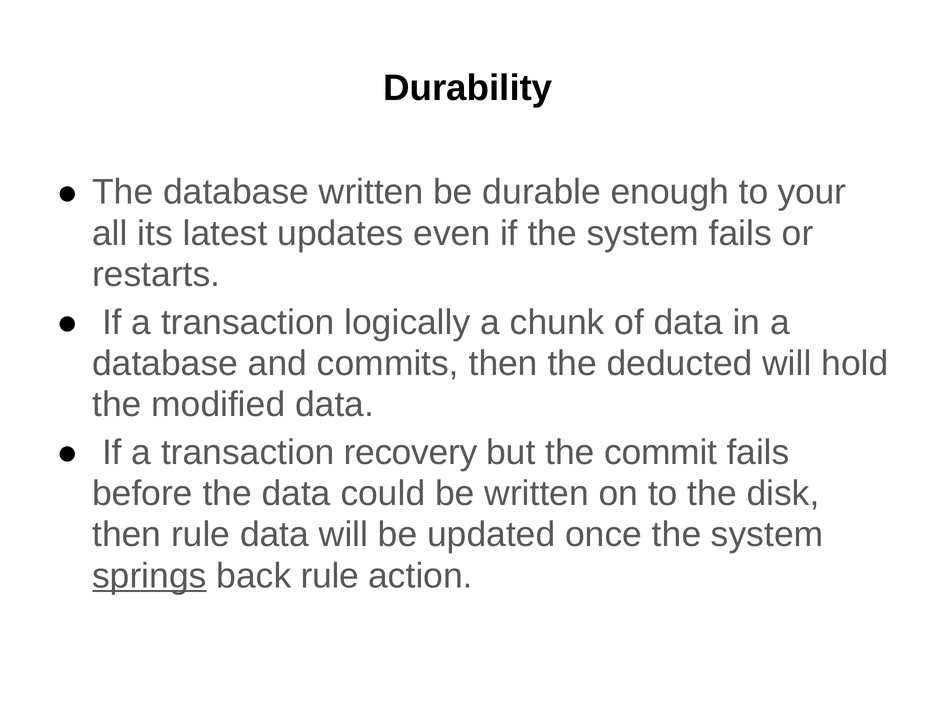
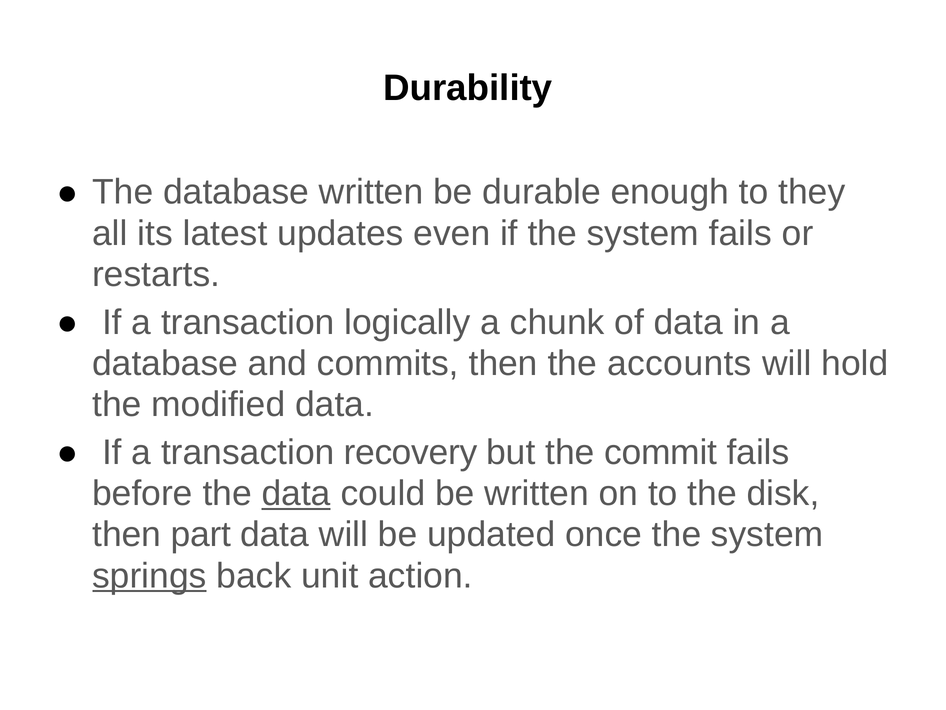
your: your -> they (812, 192)
deducted: deducted -> accounts (679, 363)
data underline: none -> present (296, 493)
then rule: rule -> part (201, 534)
back rule: rule -> unit (330, 575)
